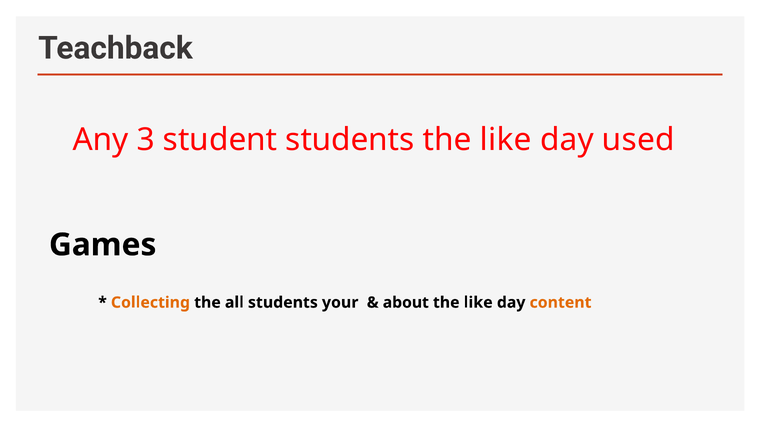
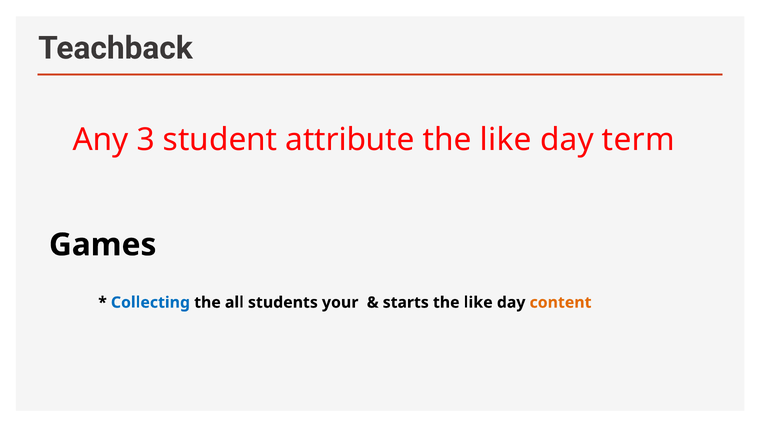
student students: students -> attribute (350, 140)
used: used -> term (638, 140)
Collecting colour: orange -> blue (150, 303)
about: about -> starts (406, 303)
